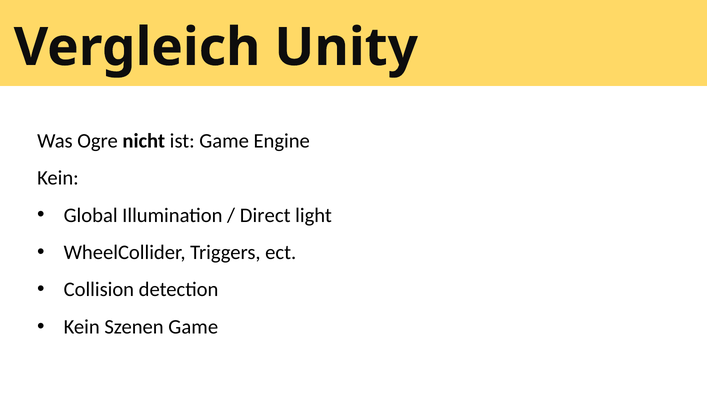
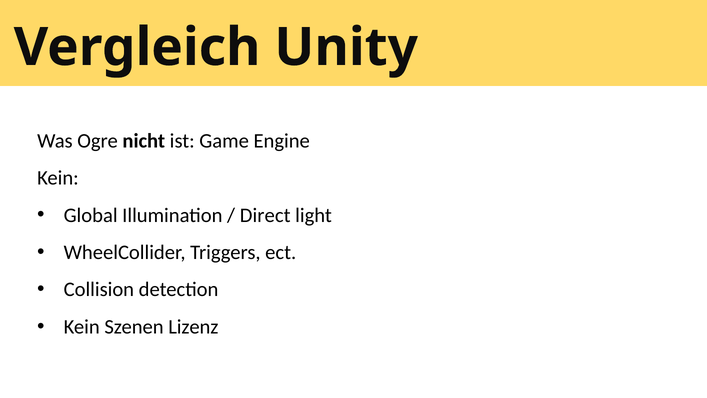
Szenen Game: Game -> Lizenz (193, 327)
